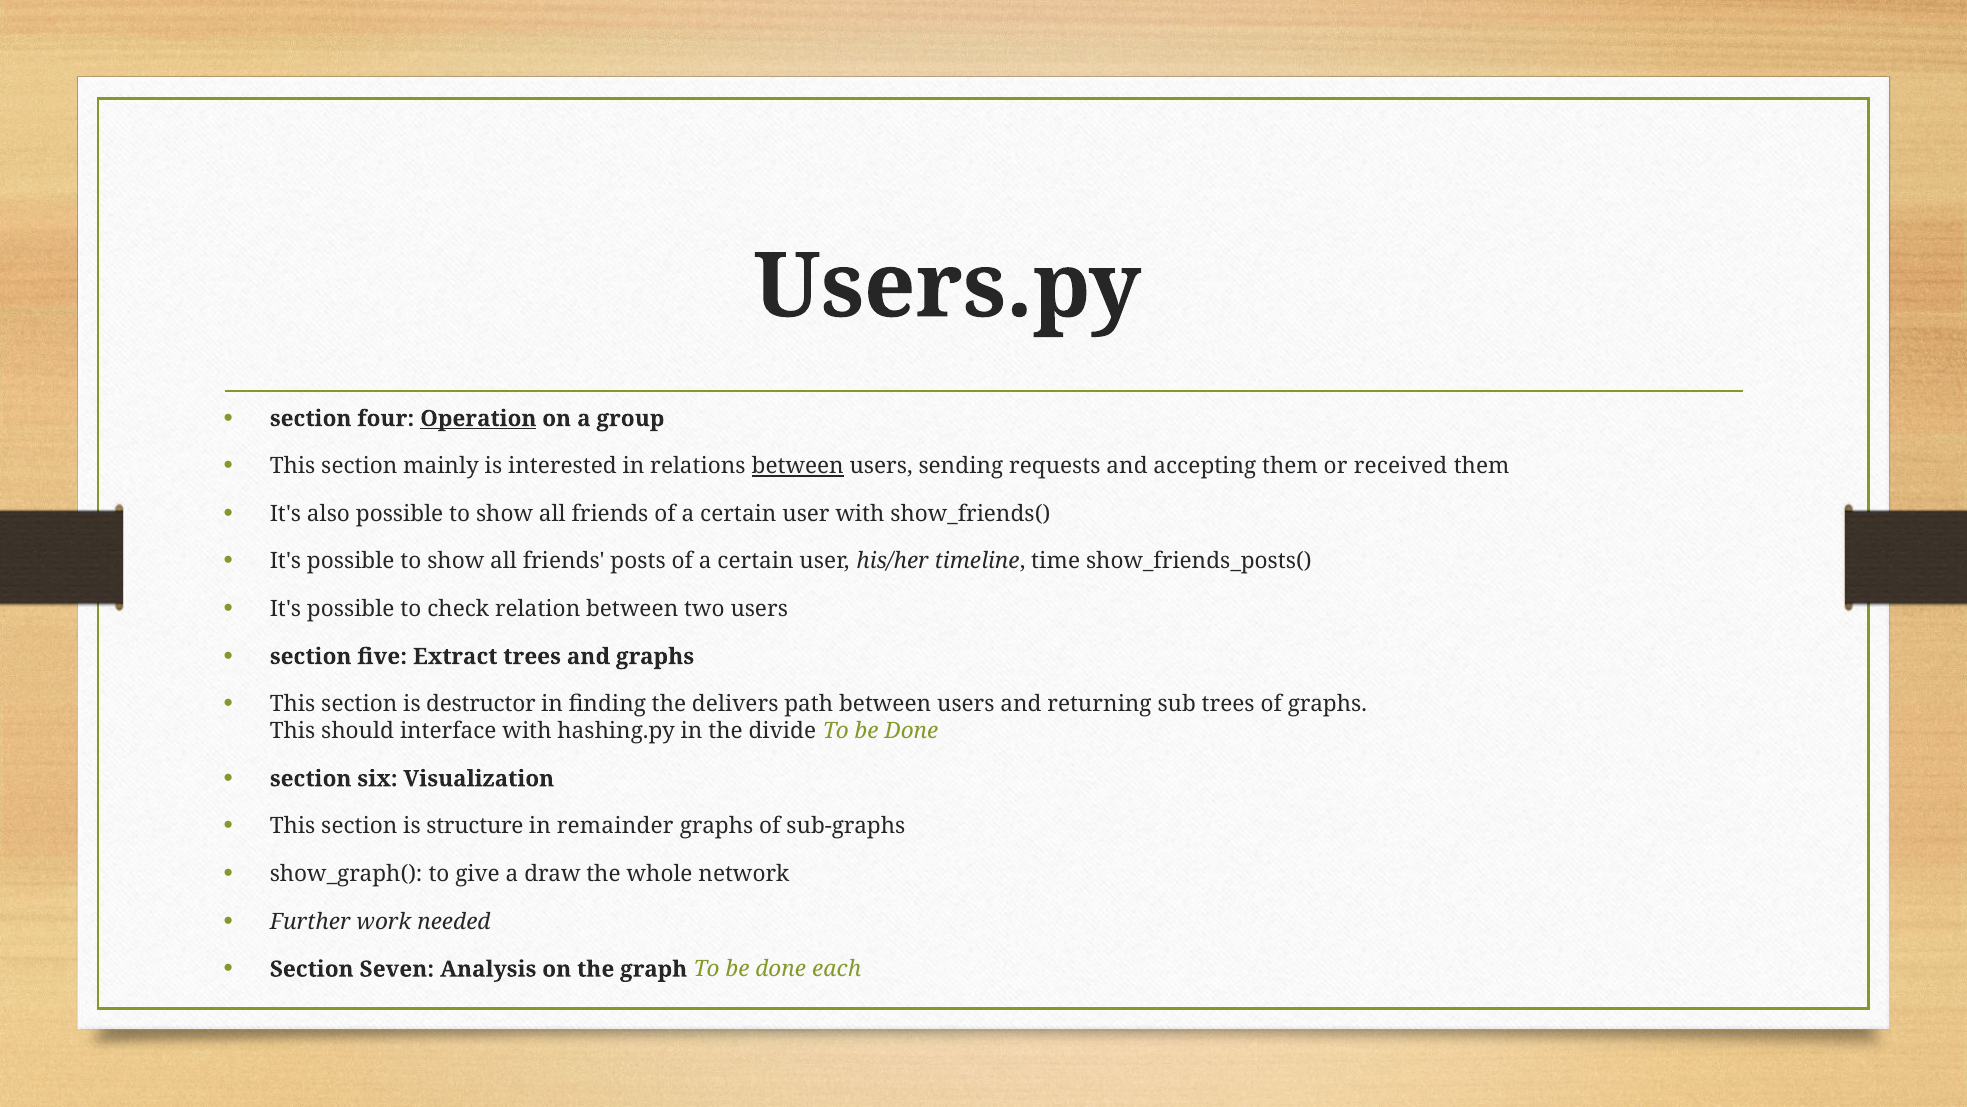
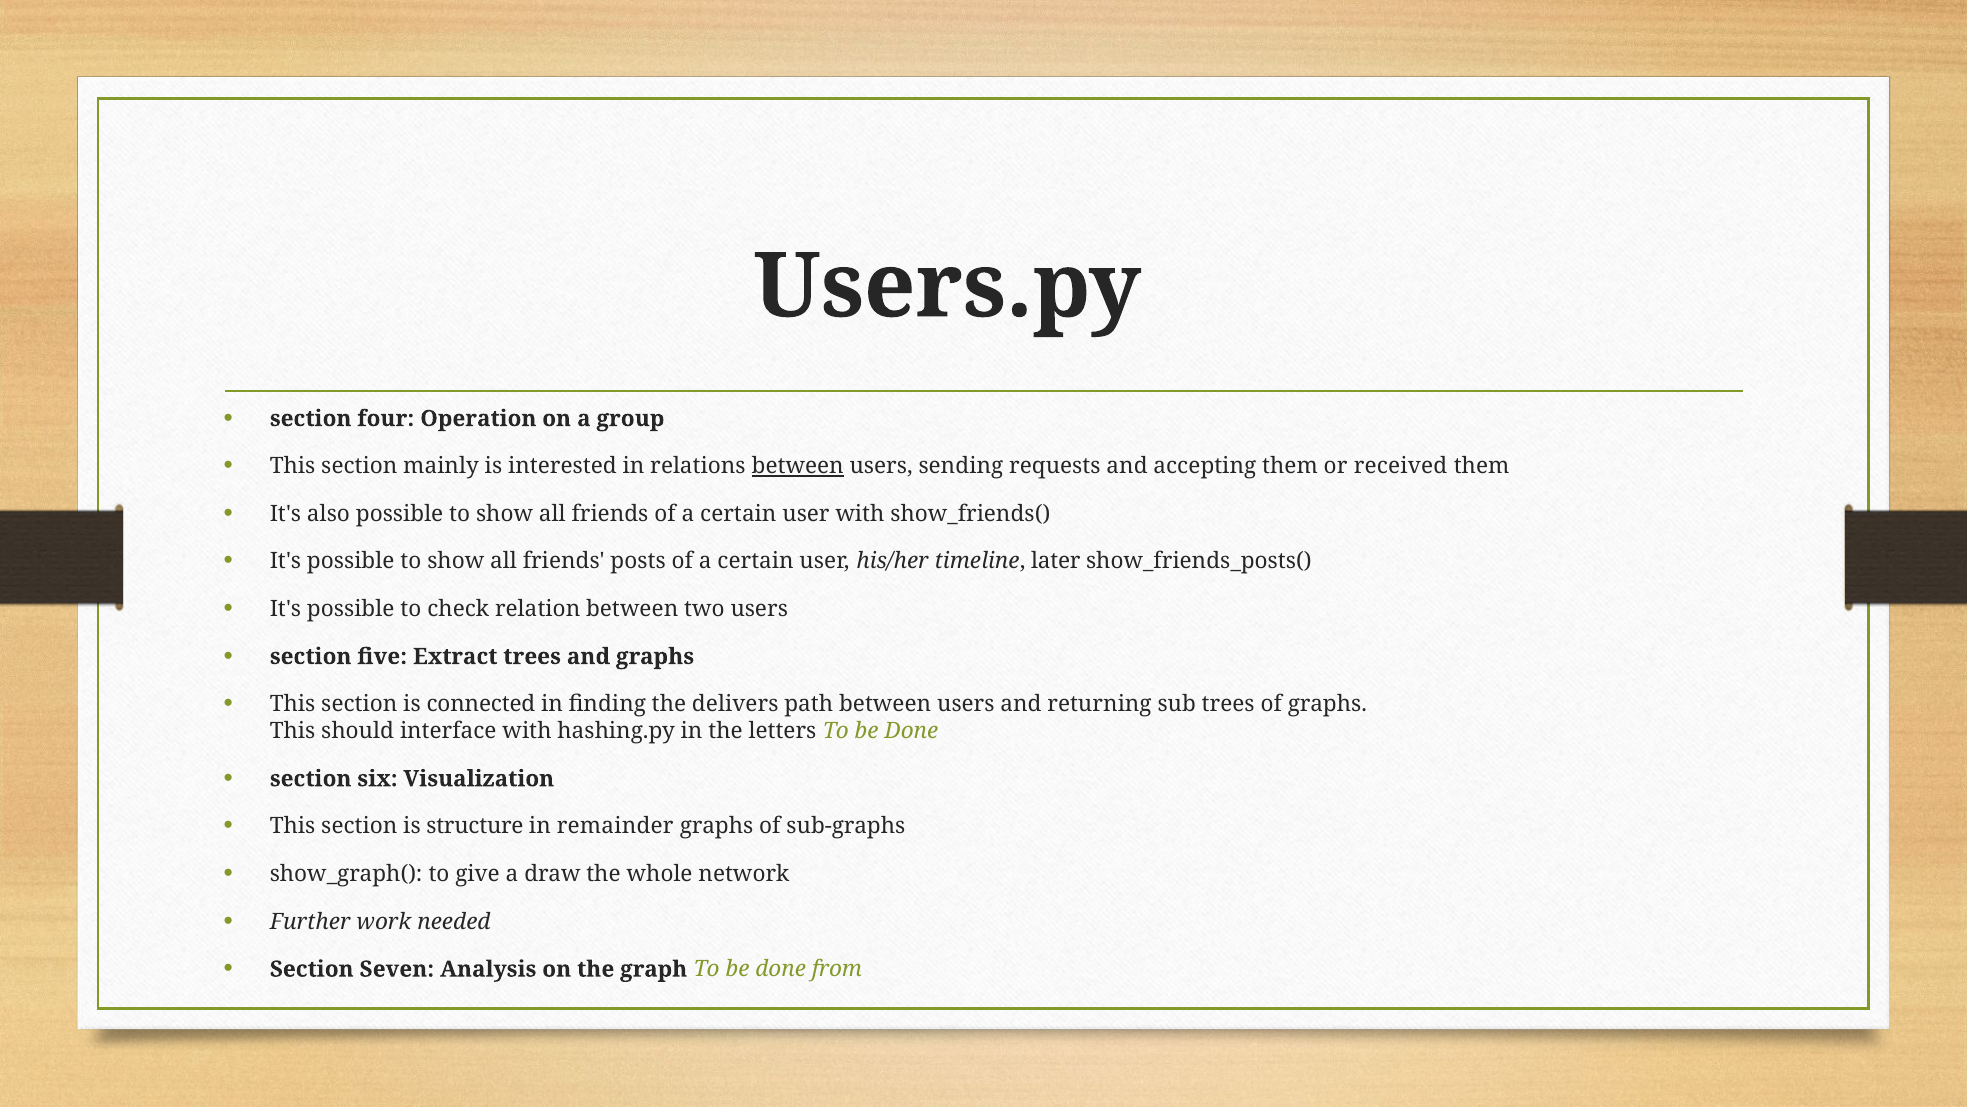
Operation underline: present -> none (478, 418)
time: time -> later (1056, 561)
destructor: destructor -> connected (481, 704)
divide: divide -> letters (782, 731)
each: each -> from (837, 969)
